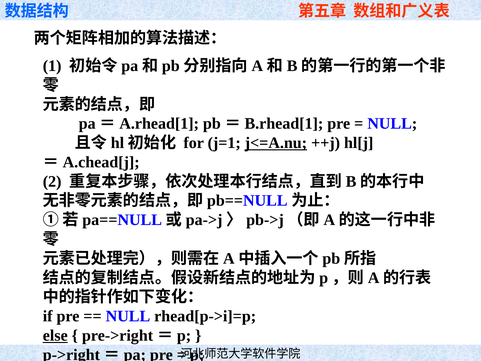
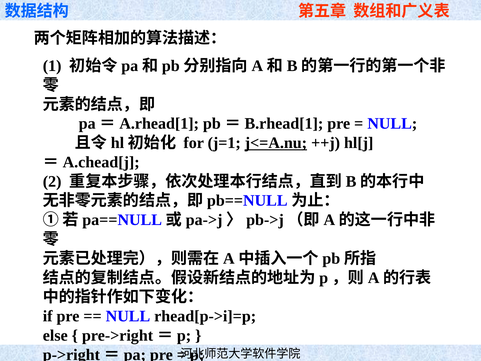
else underline: present -> none (55, 335)
